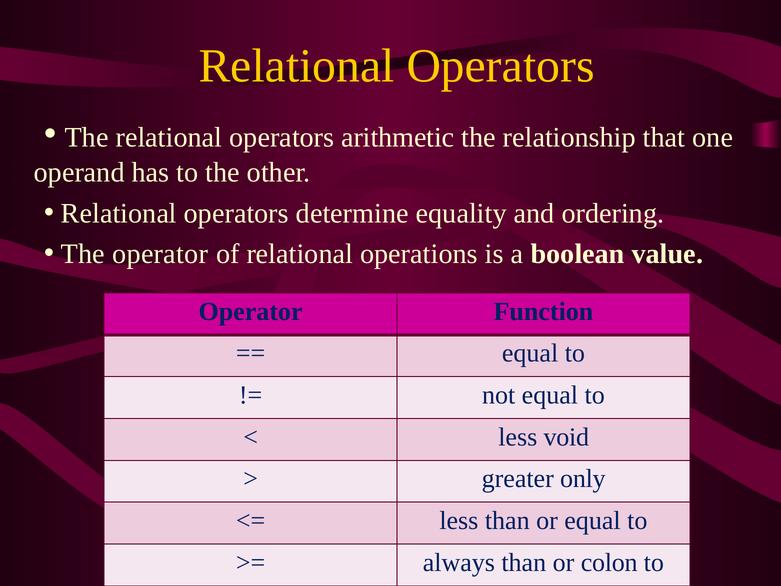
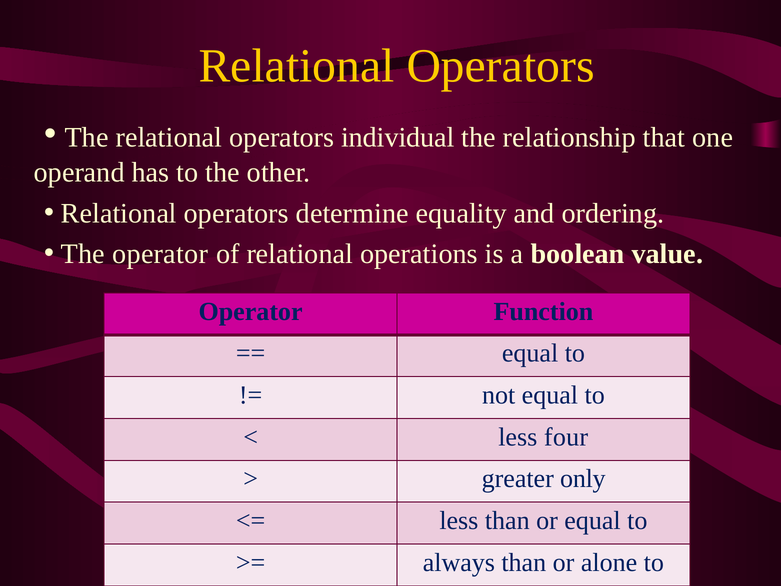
arithmetic: arithmetic -> individual (398, 137)
void: void -> four (566, 437)
colon: colon -> alone (609, 562)
